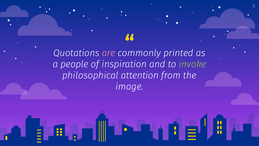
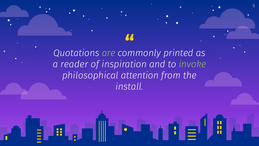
are colour: pink -> light green (109, 53)
people: people -> reader (74, 64)
image: image -> install (129, 86)
